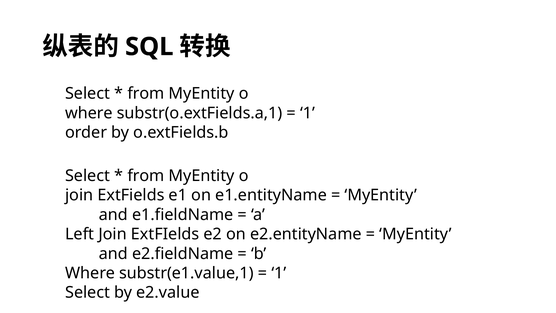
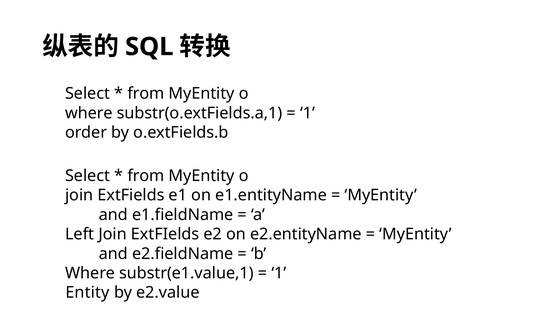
Select: Select -> Entity (87, 292)
